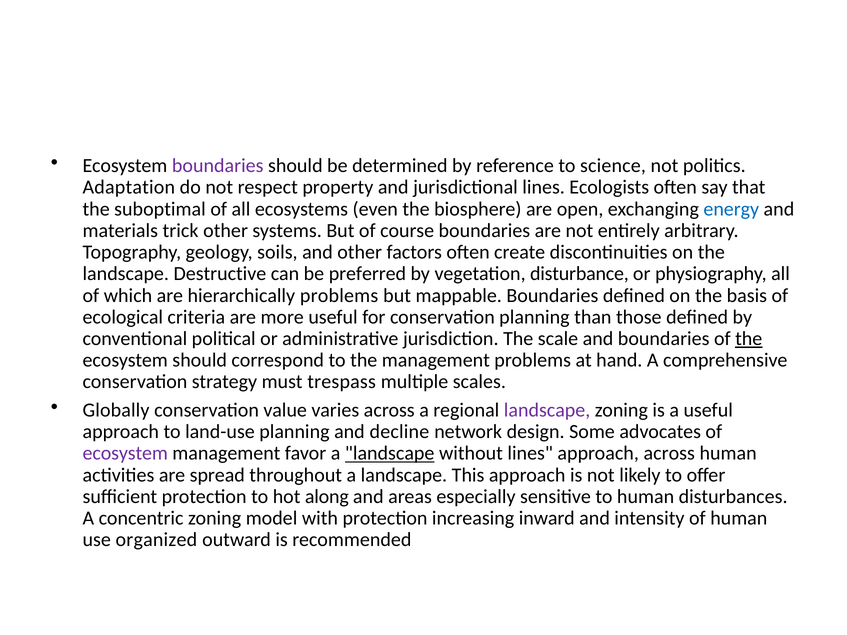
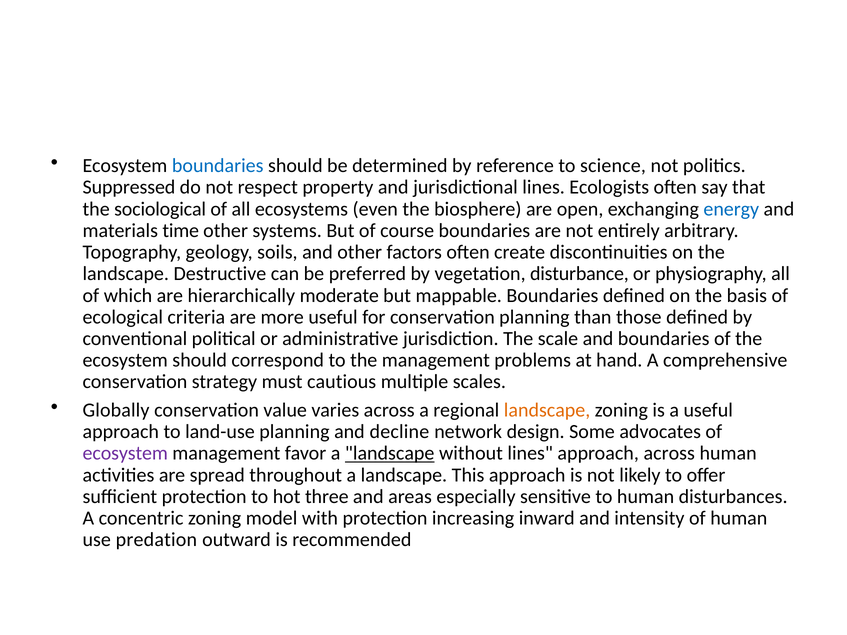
boundaries colour: purple -> blue (218, 166)
Adaptation: Adaptation -> Suppressed (129, 187)
suboptimal: suboptimal -> sociological (160, 209)
trick: trick -> time (181, 231)
hierarchically problems: problems -> moderate (339, 296)
the underline: present -> none (749, 339)
trespass: trespass -> cautious (342, 382)
landscape colour: purple -> orange (547, 410)
along: along -> three (327, 497)
organized: organized -> predation (156, 540)
